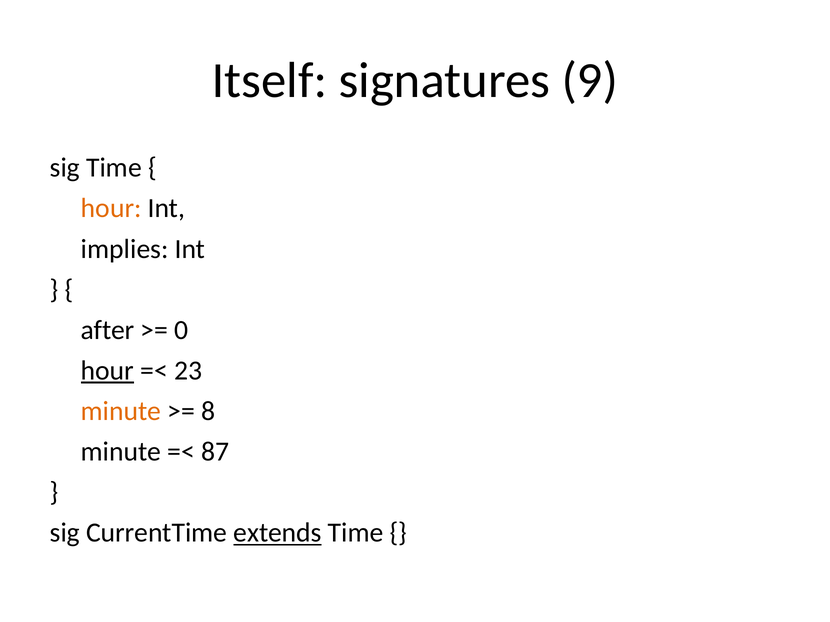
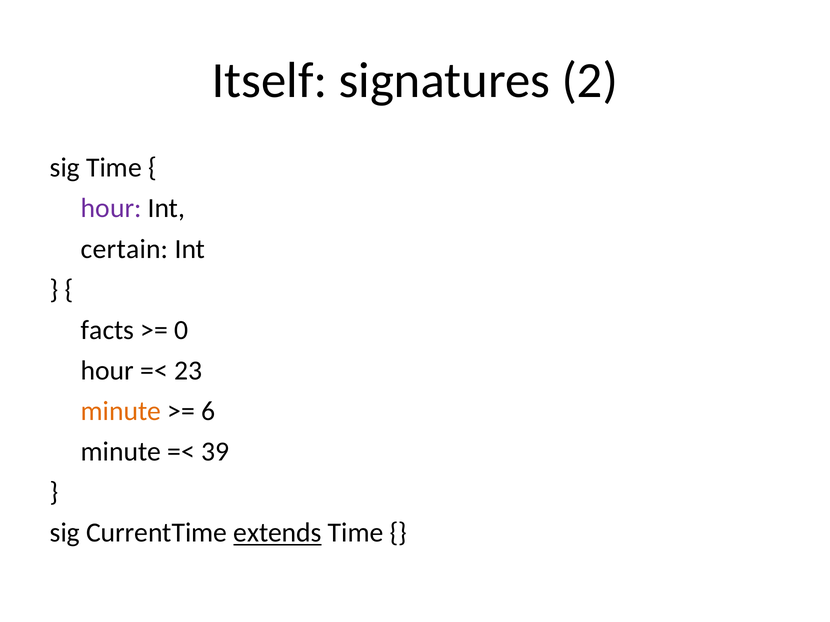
9: 9 -> 2 (590, 80)
hour colour: orange -> purple (111, 209)
implies: implies -> certain (125, 249)
after: after -> facts (108, 330)
hour underline: present -> none (108, 371)
8: 8 -> 6 (208, 411)
87: 87 -> 39 (215, 452)
